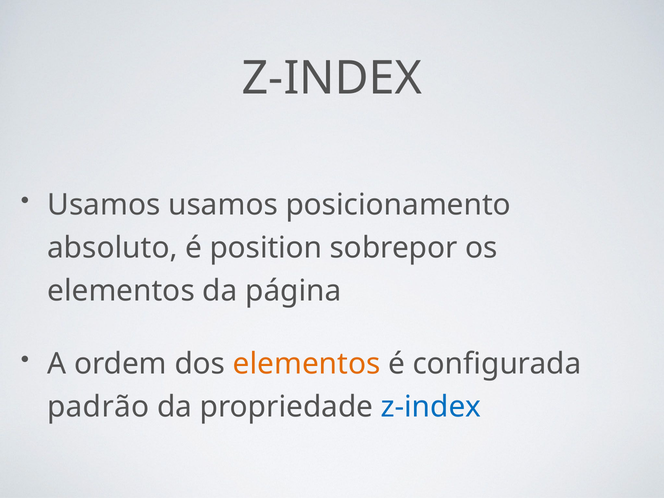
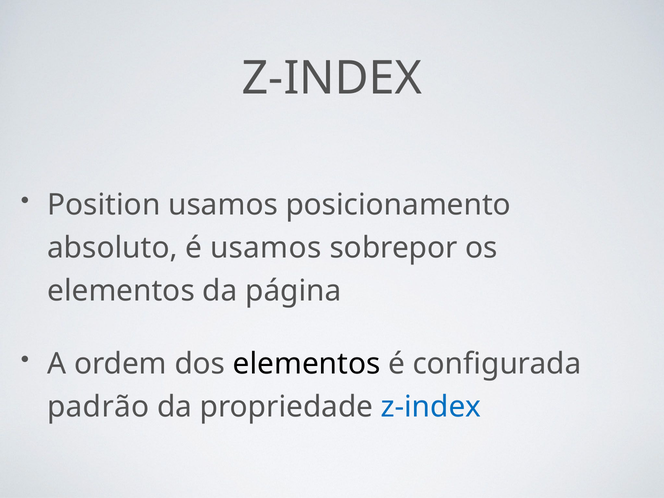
Usamos: Usamos -> Position (104, 205)
é position: position -> usamos (266, 248)
elementos colour: orange -> black (307, 364)
